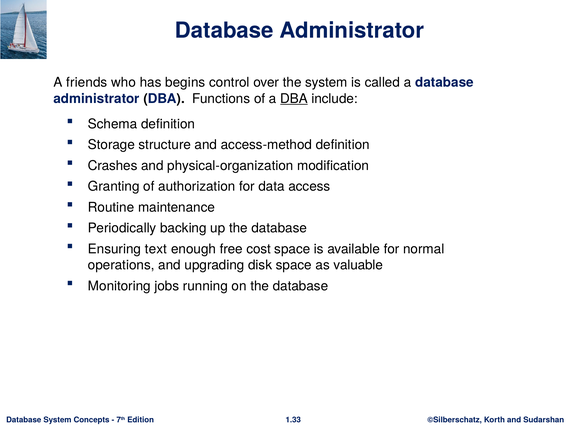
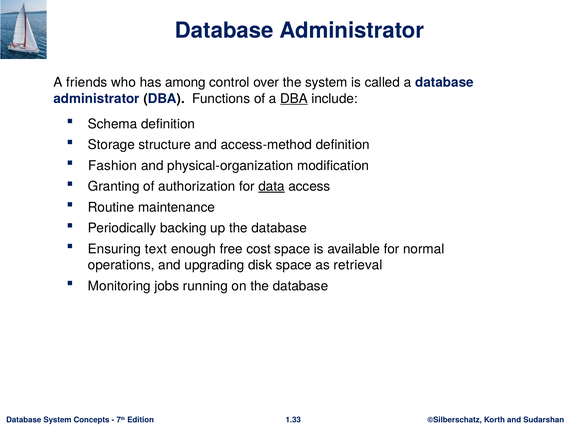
begins: begins -> among (185, 83)
Crashes: Crashes -> Fashion (113, 166)
data underline: none -> present (272, 187)
valuable: valuable -> retrieval (358, 265)
